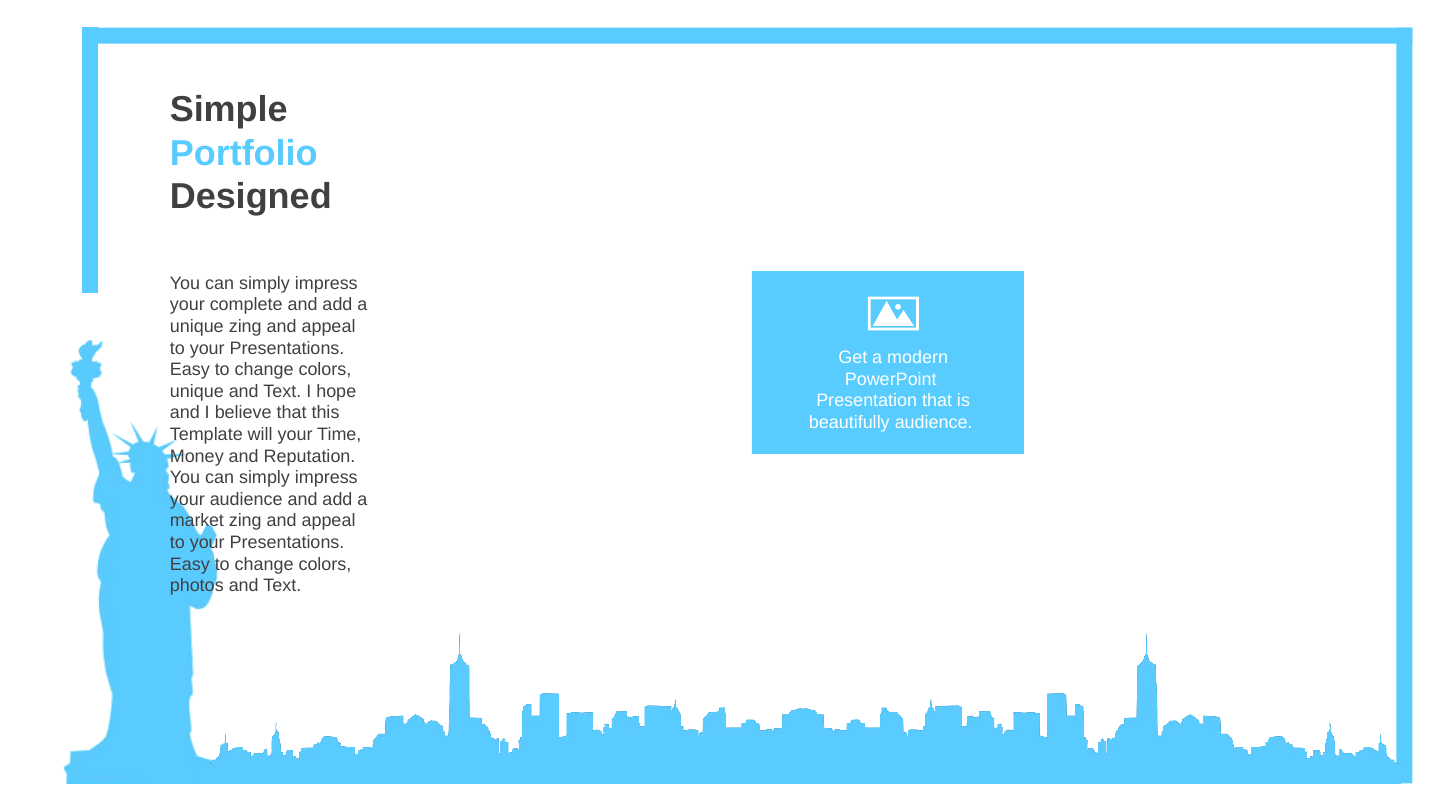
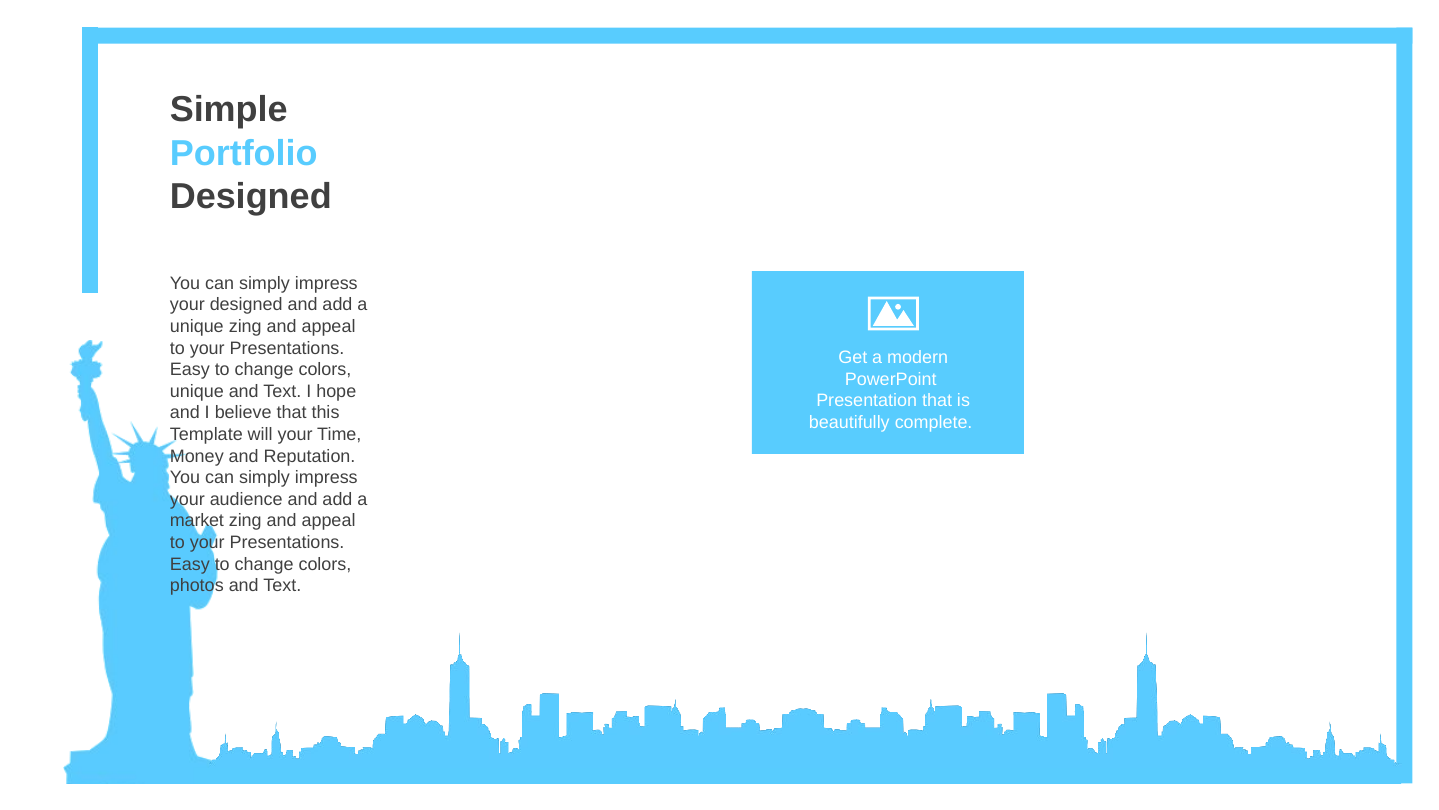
your complete: complete -> designed (246, 305)
beautifully audience: audience -> complete (934, 422)
